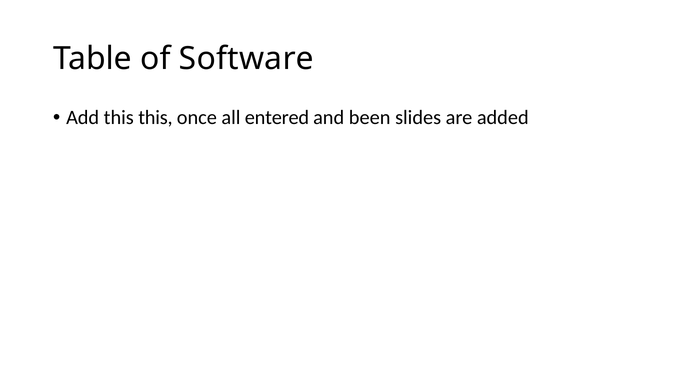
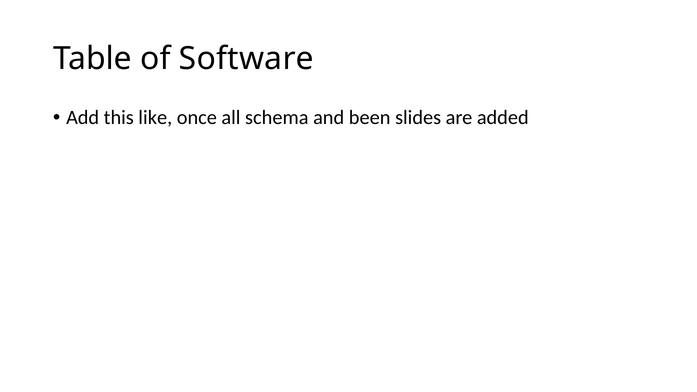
this this: this -> like (155, 118)
entered: entered -> schema (277, 118)
